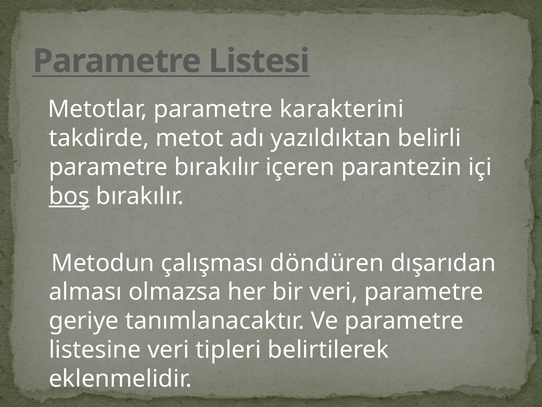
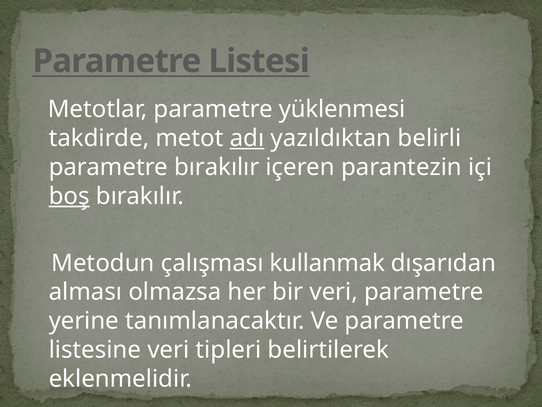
karakterini: karakterini -> yüklenmesi (342, 109)
adı underline: none -> present (247, 138)
döndüren: döndüren -> kullanmak (327, 263)
geriye: geriye -> yerine (84, 321)
